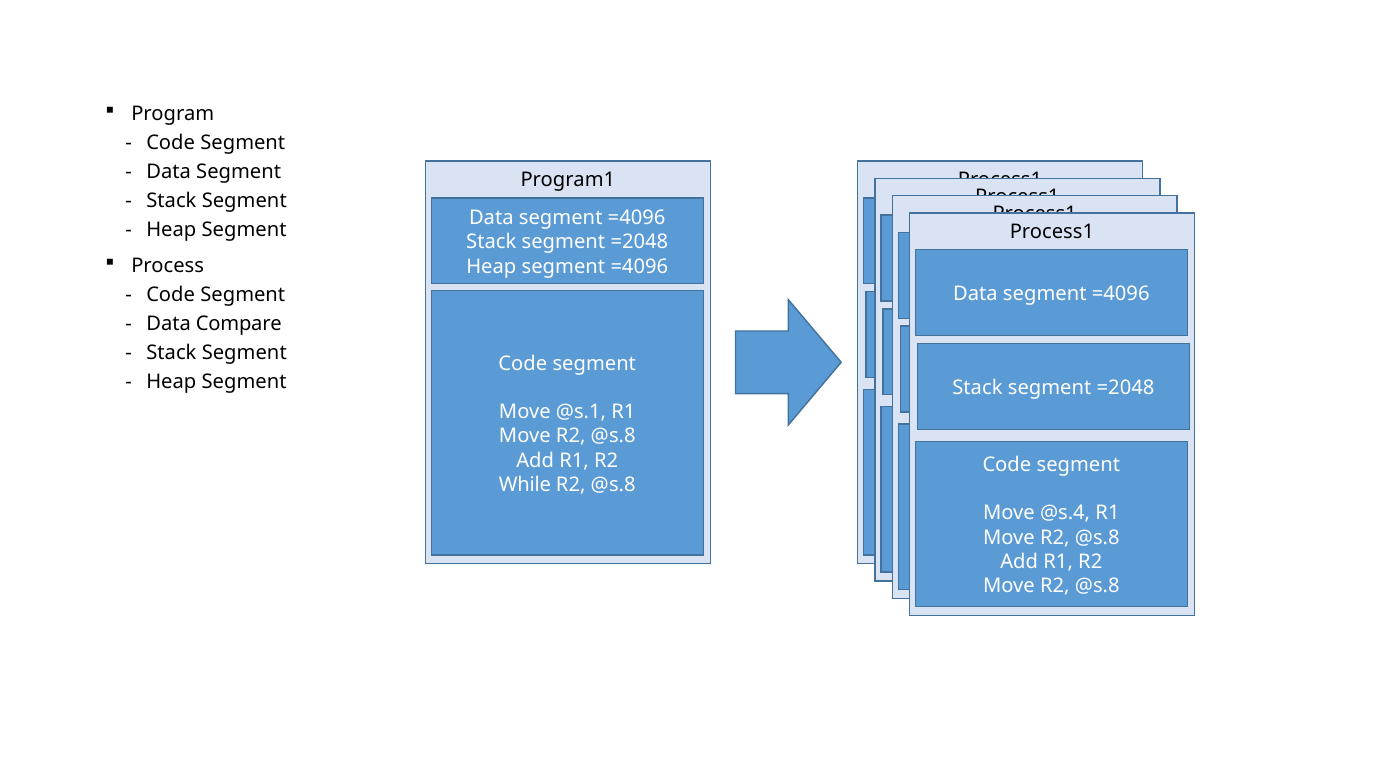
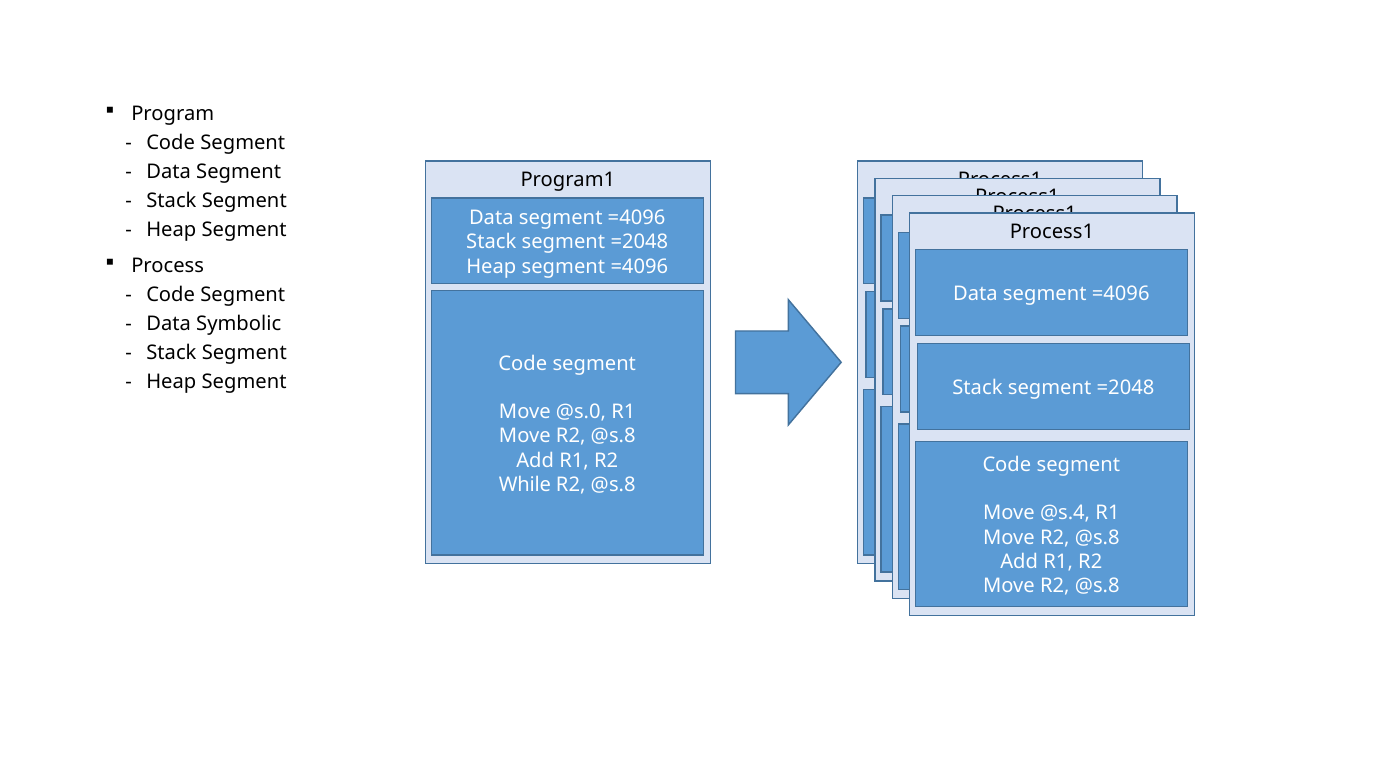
Compare: Compare -> Symbolic (239, 324)
@s.1: @s.1 -> @s.0 (581, 412)
